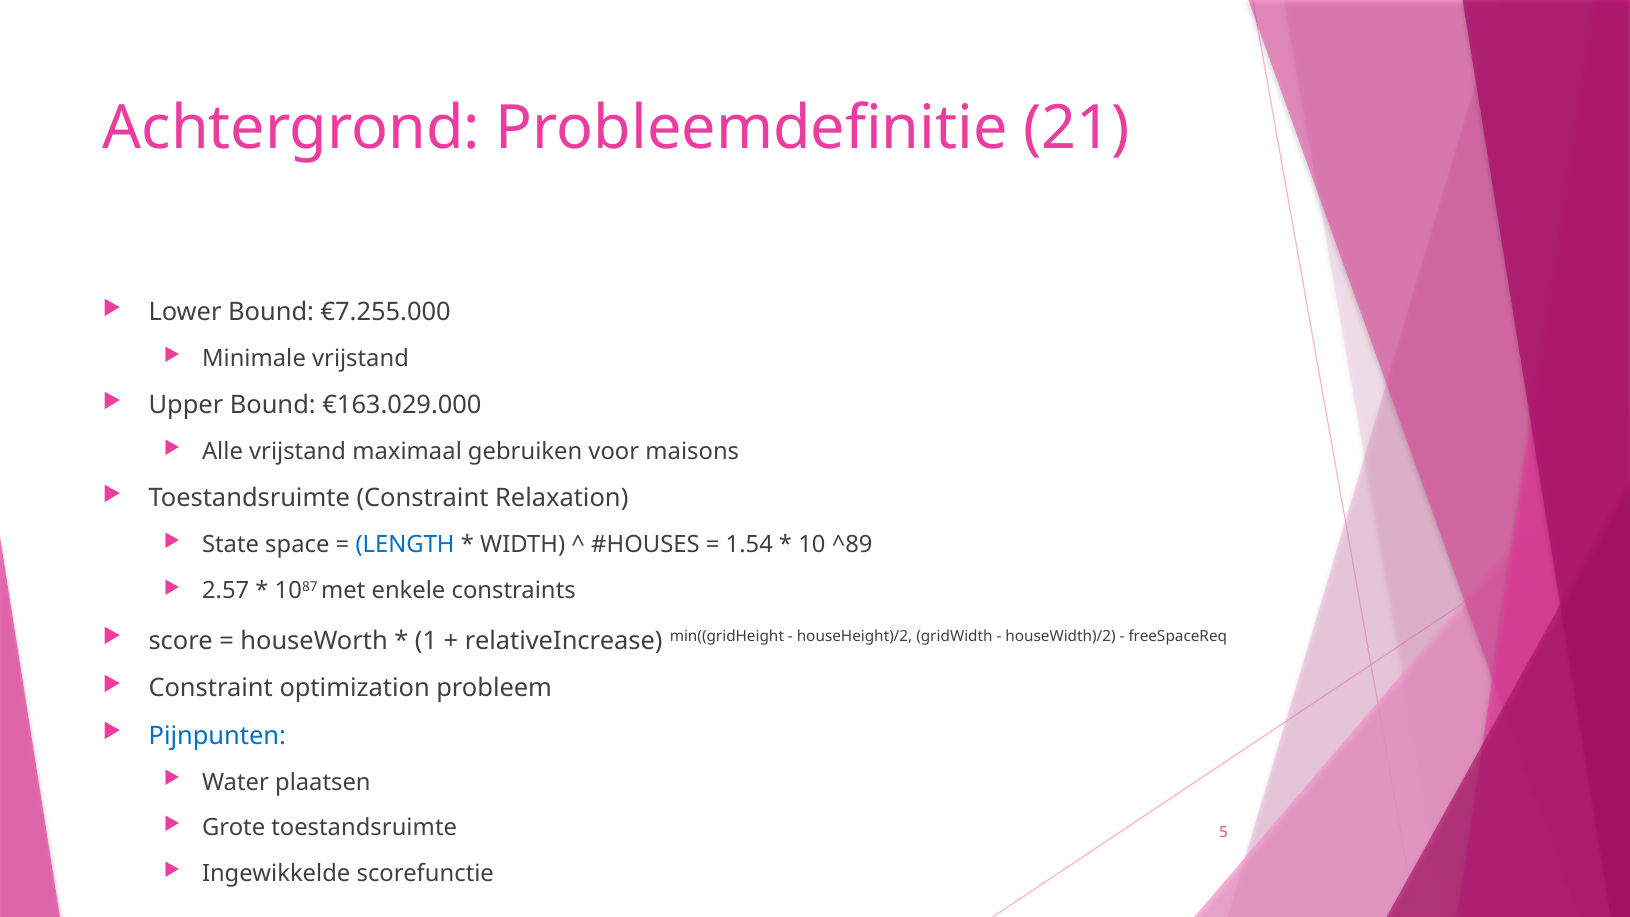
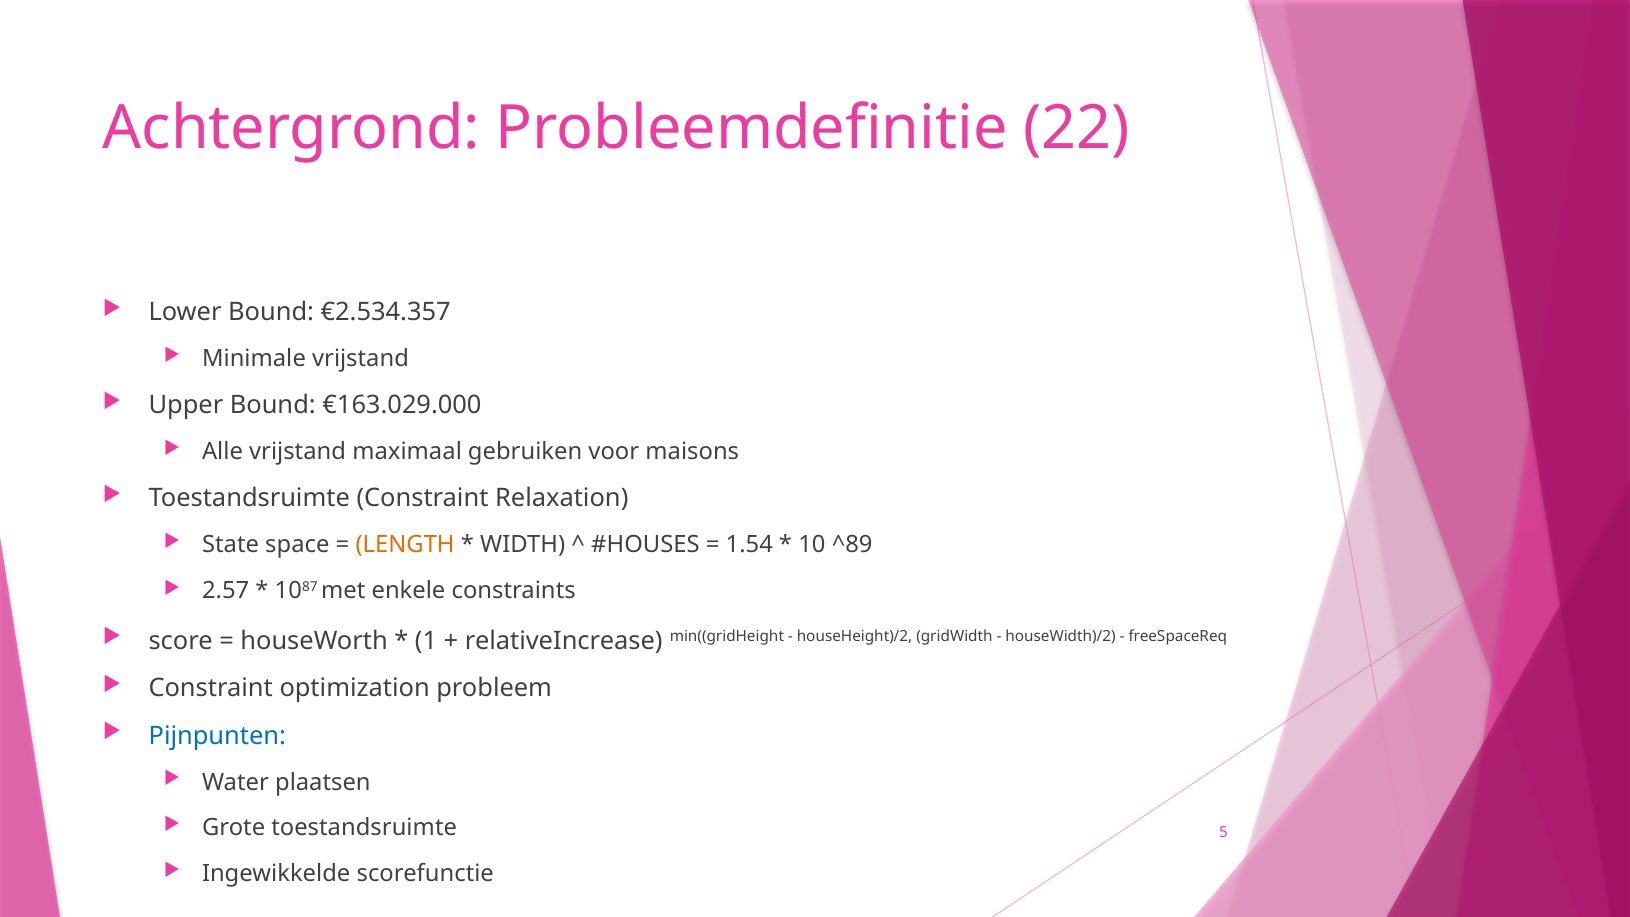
21: 21 -> 22 (1077, 129)
€7.255.000: €7.255.000 -> €2.534.357 (386, 312)
LENGTH colour: blue -> orange (405, 545)
